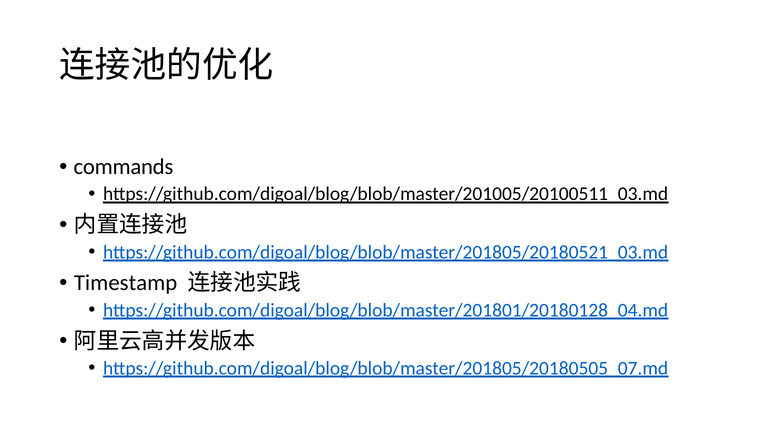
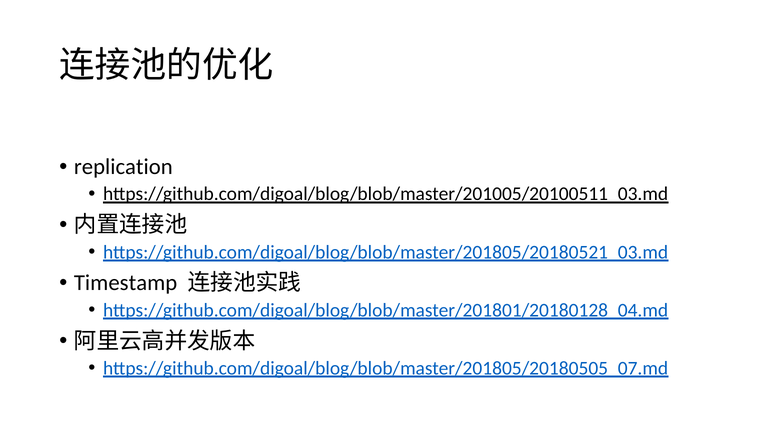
commands: commands -> replication (123, 167)
